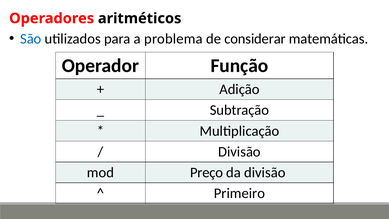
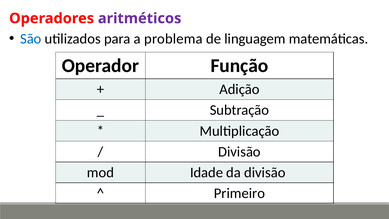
aritméticos colour: black -> purple (140, 18)
considerar: considerar -> linguagem (255, 39)
Preço: Preço -> Idade (207, 172)
